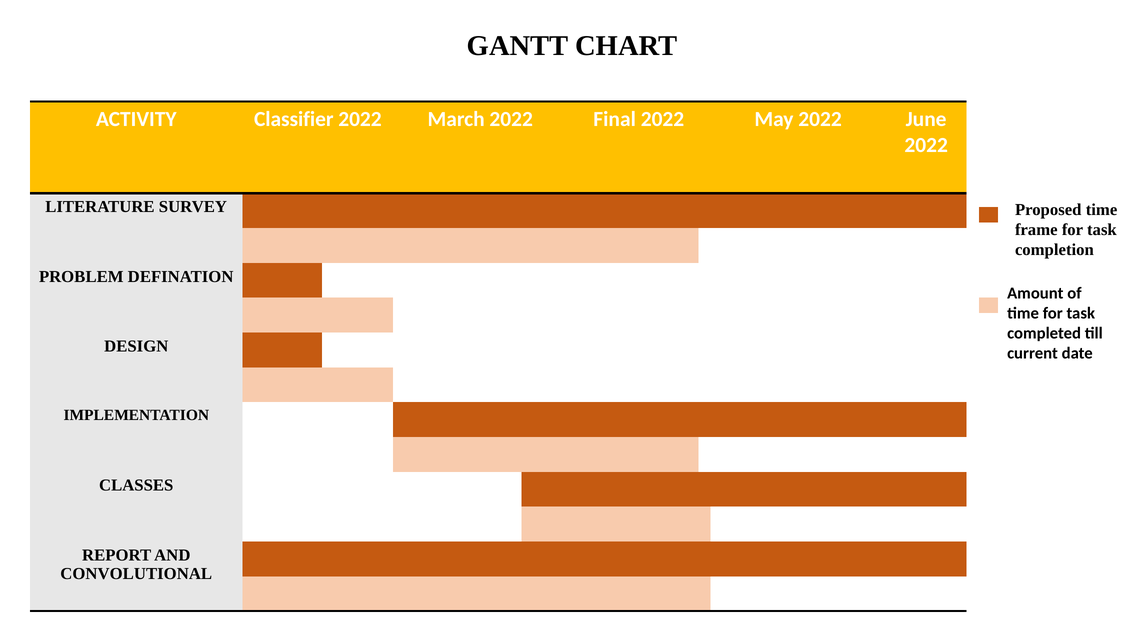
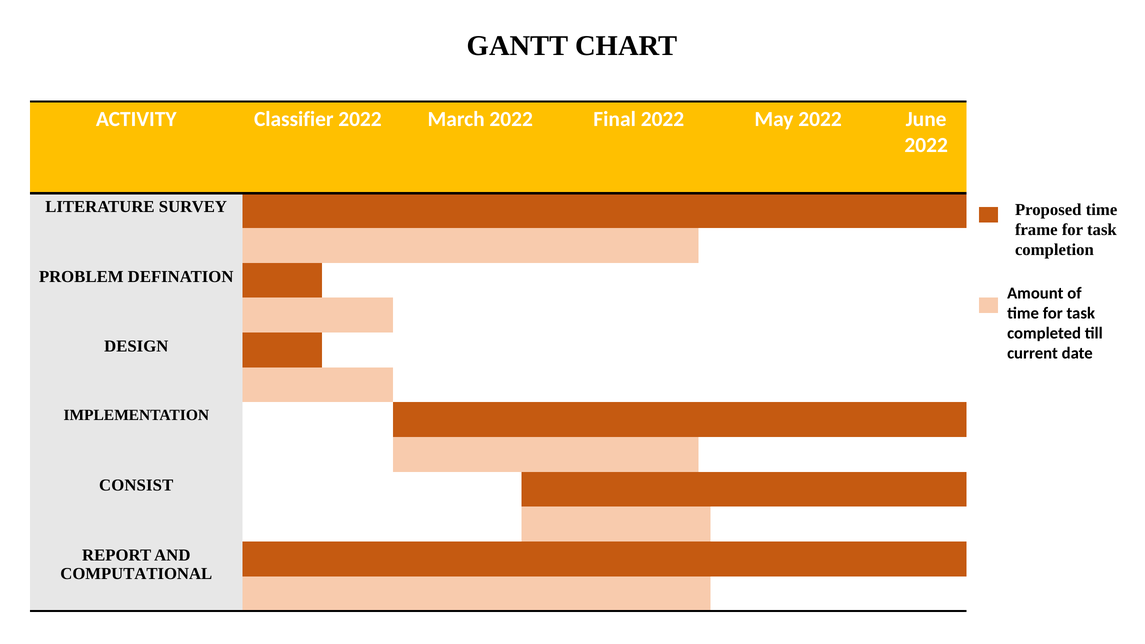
CLASSES: CLASSES -> CONSIST (136, 486)
CONVOLUTIONAL: CONVOLUTIONAL -> COMPUTATIONAL (136, 574)
